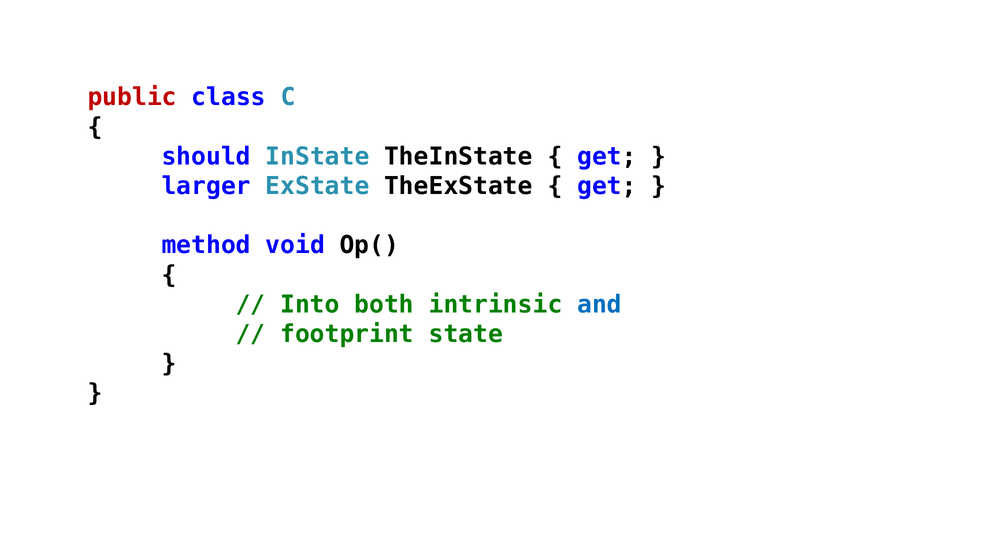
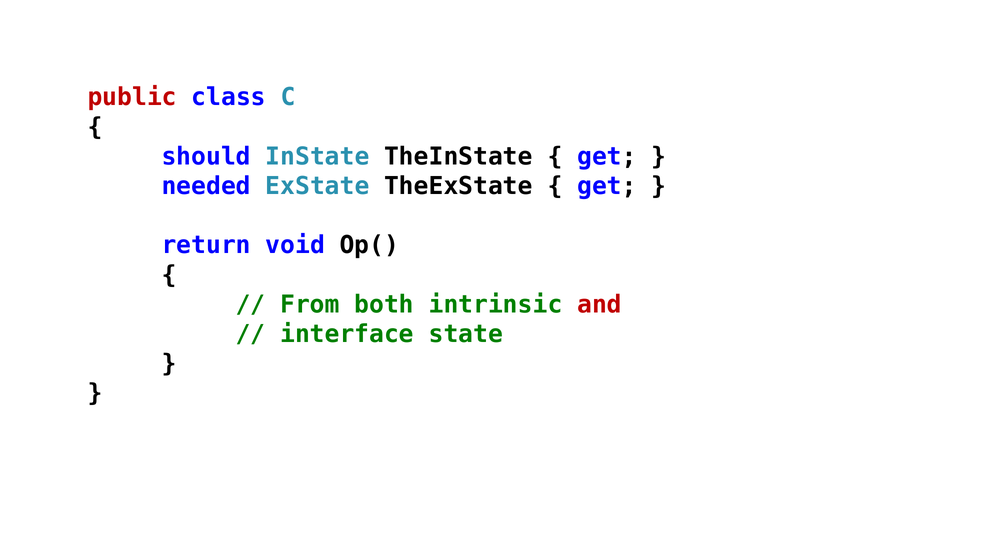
larger: larger -> needed (206, 186)
method: method -> return (206, 245)
Into: Into -> From (310, 305)
and colour: blue -> red (600, 305)
footprint: footprint -> interface (347, 334)
